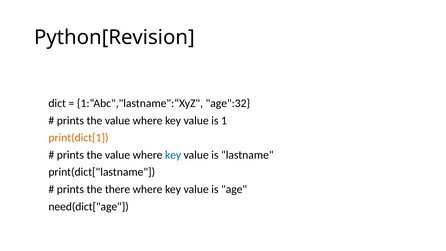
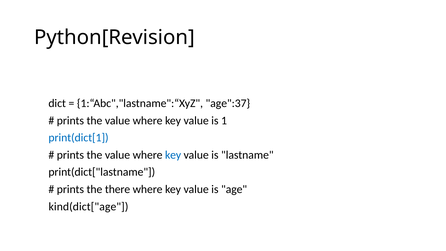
age":32: age":32 -> age":37 (228, 103)
print(dict[1 colour: orange -> blue (79, 138)
need(dict["age: need(dict["age -> kind(dict["age (88, 206)
